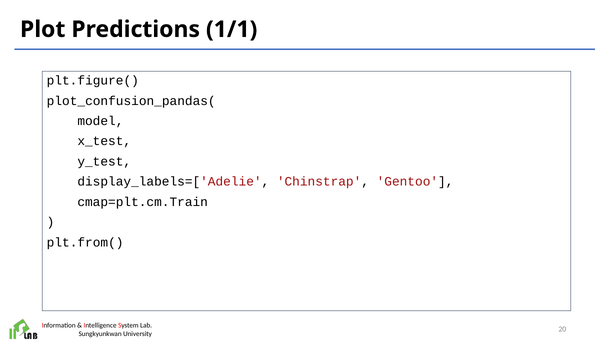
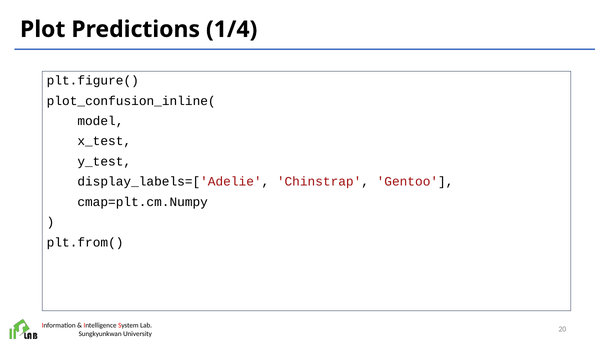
1/1: 1/1 -> 1/4 (232, 29)
plot_confusion_pandas(: plot_confusion_pandas( -> plot_confusion_inline( (131, 101)
cmap=plt.cm.Train: cmap=plt.cm.Train -> cmap=plt.cm.Numpy (143, 202)
